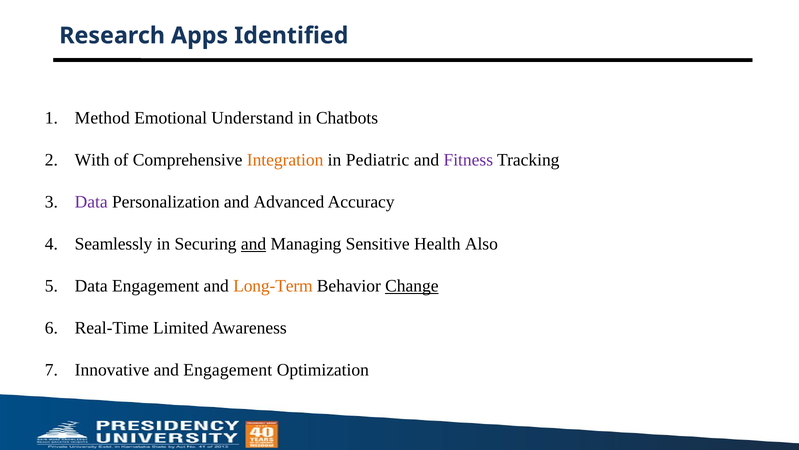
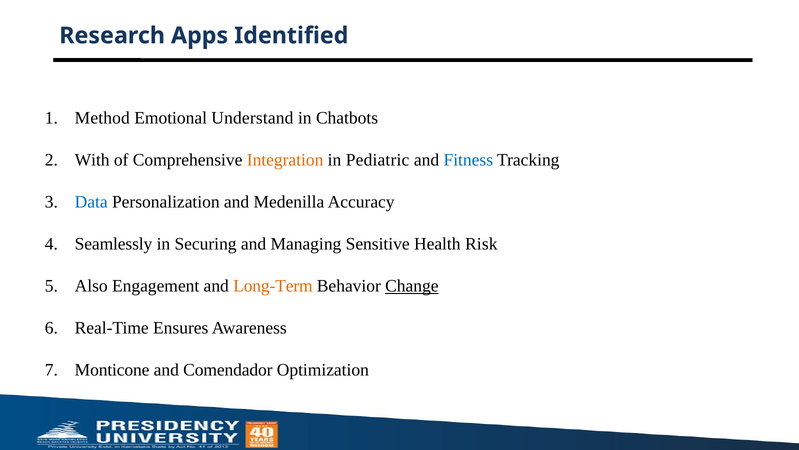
Fitness colour: purple -> blue (468, 160)
Data colour: purple -> blue (91, 202)
Advanced: Advanced -> Medenilla (289, 202)
and underline: present -> none (254, 243)
Also: Also -> Risk (481, 243)
Data: Data -> Also (91, 285)
Limited: Limited -> Ensures (181, 327)
Innovative: Innovative -> Monticone (112, 369)
and Engagement: Engagement -> Comendador (228, 369)
